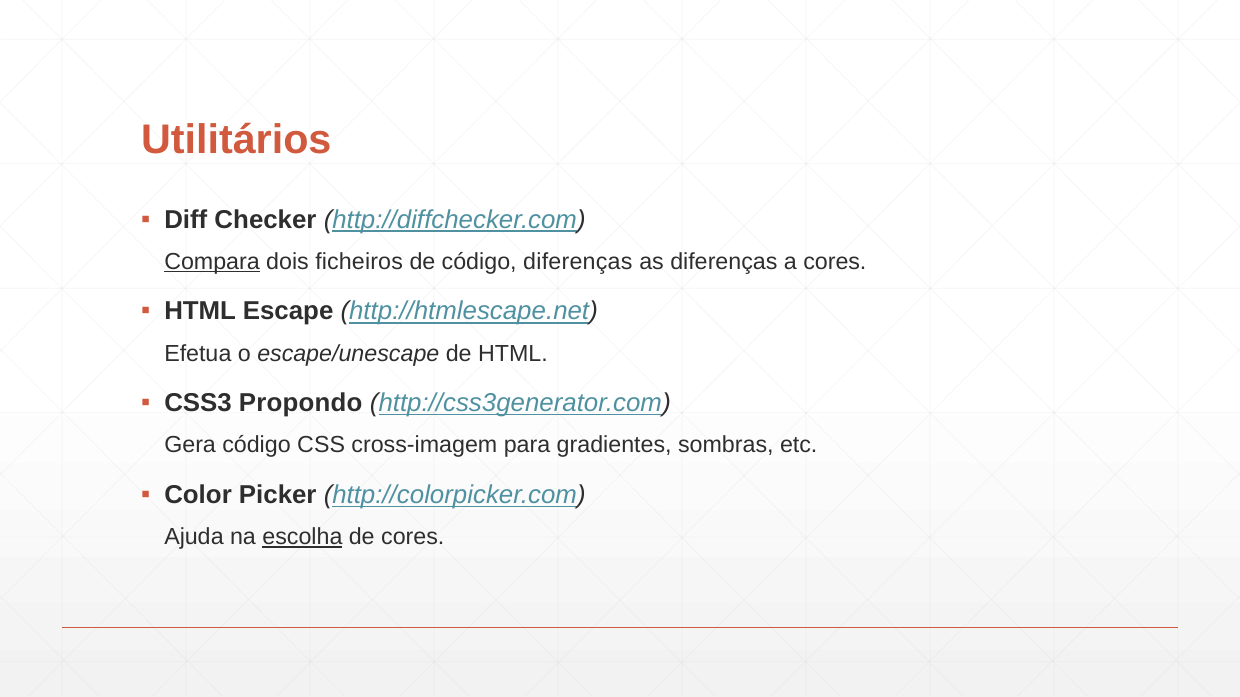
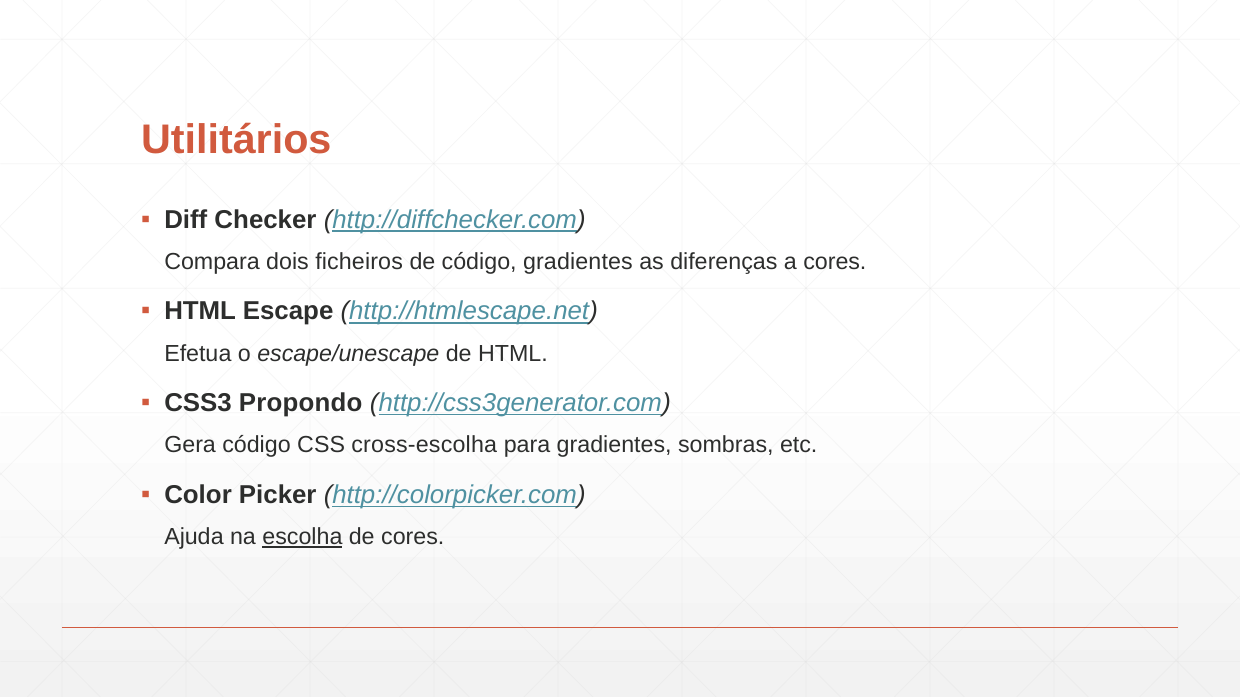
Compara underline: present -> none (212, 262)
código diferenças: diferenças -> gradientes (578, 262)
cross-imagem: cross-imagem -> cross-escolha (424, 445)
